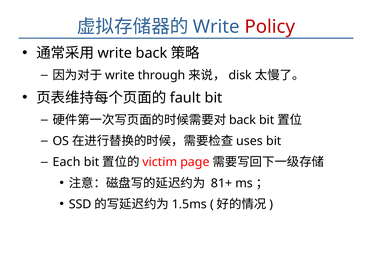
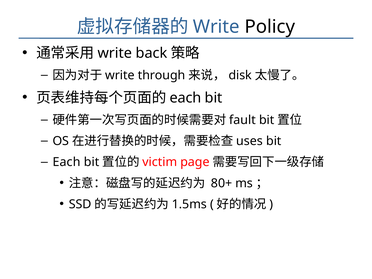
Policy colour: red -> black (270, 27)
fault: fault -> each (185, 98)
back: back -> fault (242, 120)
81+: 81+ -> 80+ (222, 183)
